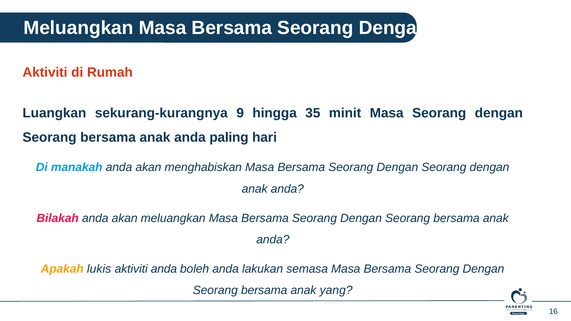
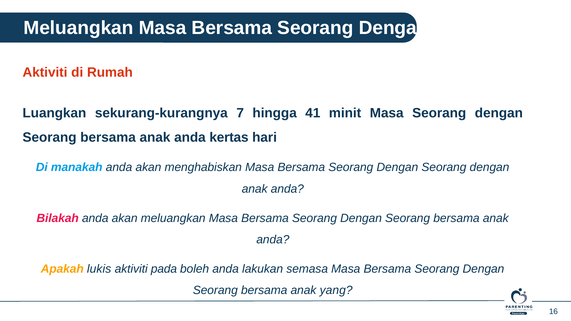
9: 9 -> 7 (240, 113)
35: 35 -> 41 (313, 113)
paling: paling -> kertas (229, 137)
aktiviti anda: anda -> pada (164, 269)
